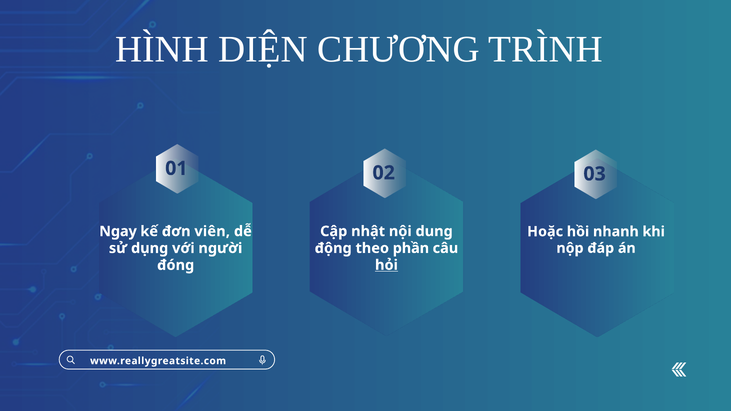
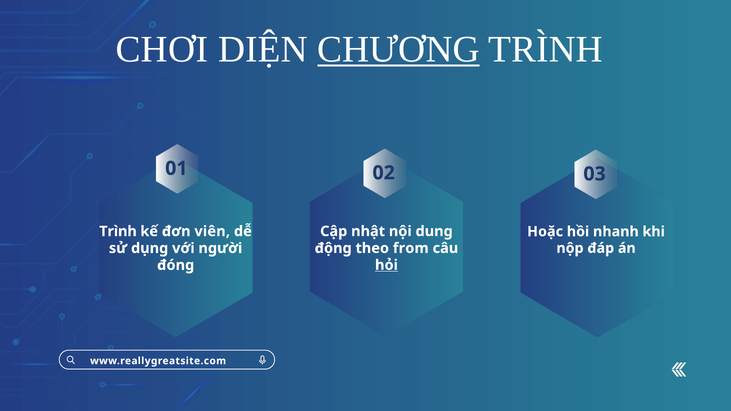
HÌNH: HÌNH -> CHƠI (162, 49)
CHƯƠNG underline: none -> present (399, 49)
Ngay: Ngay -> Trình (118, 231)
phần: phần -> from (411, 248)
